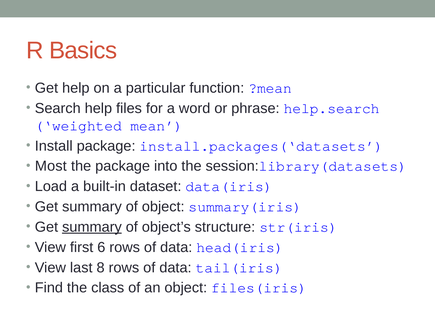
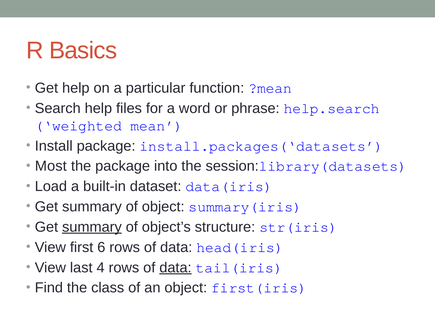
8: 8 -> 4 (101, 268)
data underline: none -> present (175, 268)
files(iris: files(iris -> first(iris (259, 288)
